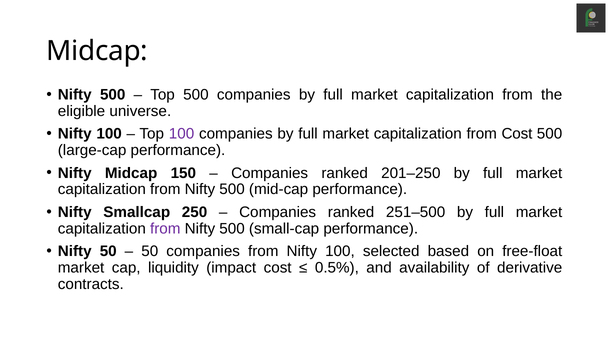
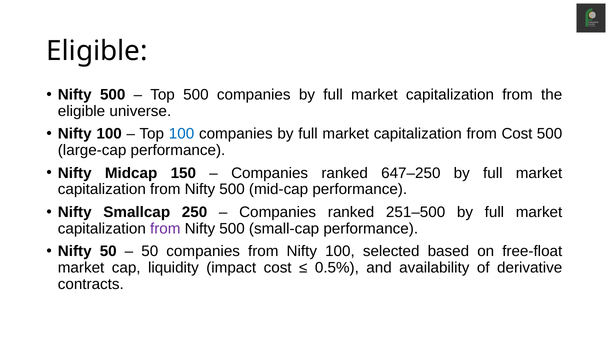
Midcap: Midcap -> Eligible (97, 51)
100 colour: purple -> blue (182, 134)
201–250: 201–250 -> 647–250 (411, 173)
